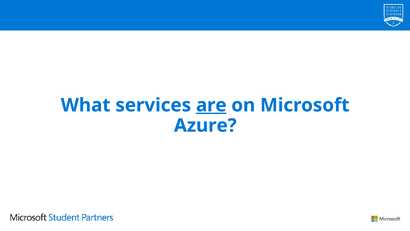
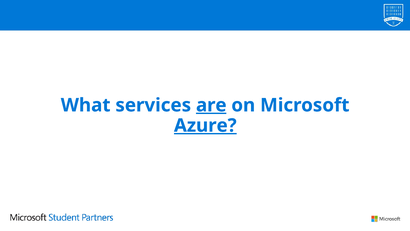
Azure underline: none -> present (205, 125)
